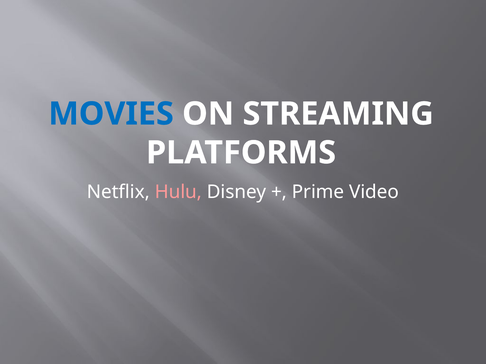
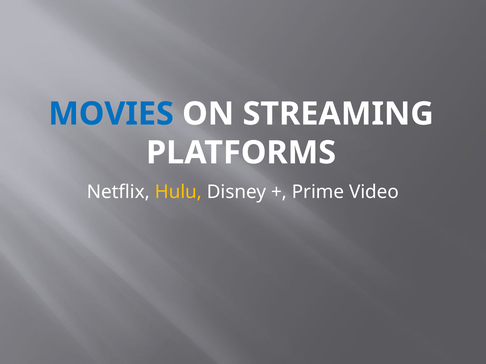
Hulu colour: pink -> yellow (178, 192)
